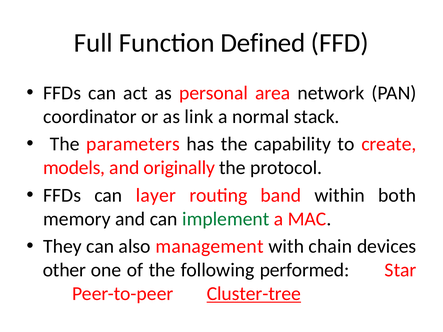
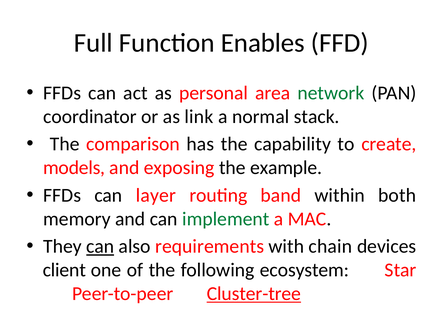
Defined: Defined -> Enables (263, 43)
network colour: black -> green (331, 93)
parameters: parameters -> comparison (133, 144)
originally: originally -> exposing (179, 168)
protocol: protocol -> example (286, 168)
can underline: none -> present (100, 247)
management: management -> requirements (210, 247)
other: other -> client (64, 270)
performed: performed -> ecosystem (304, 270)
